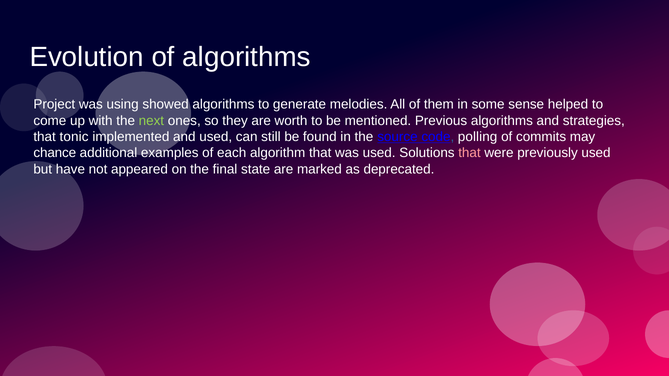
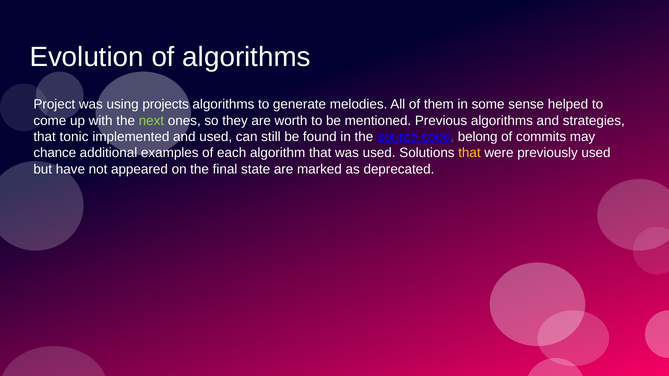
showed: showed -> projects (166, 105)
polling: polling -> belong (478, 137)
that colour: pink -> yellow (469, 153)
